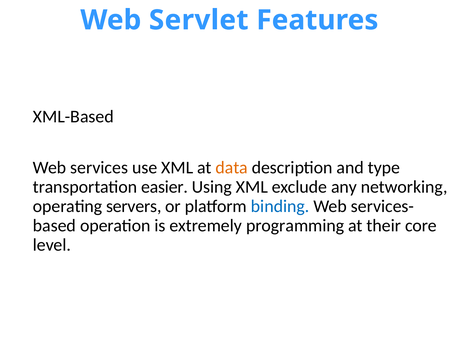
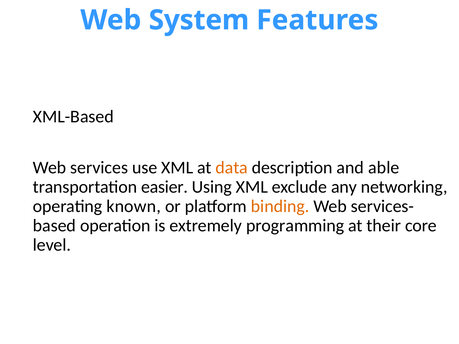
Servlet: Servlet -> System (199, 20)
type: type -> able (384, 168)
servers: servers -> known (134, 206)
binding colour: blue -> orange (280, 206)
